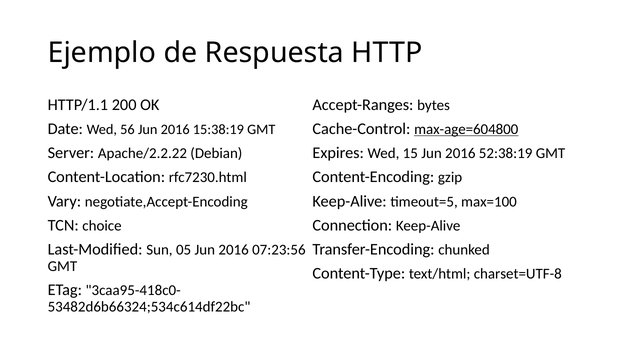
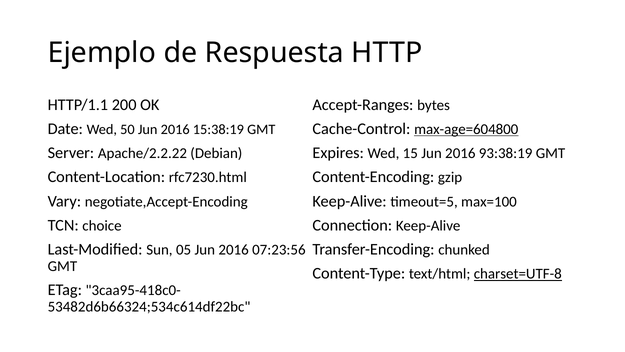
56: 56 -> 50 (127, 129)
52:38:19: 52:38:19 -> 93:38:19 (506, 153)
charset=UTF-8 underline: none -> present (518, 274)
